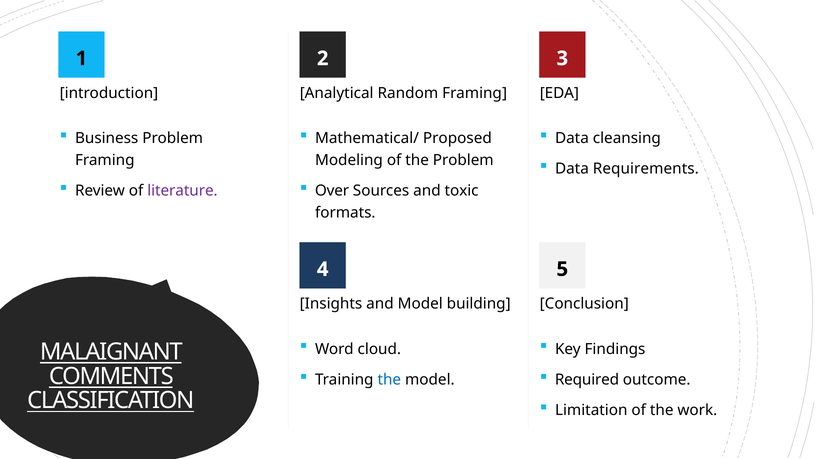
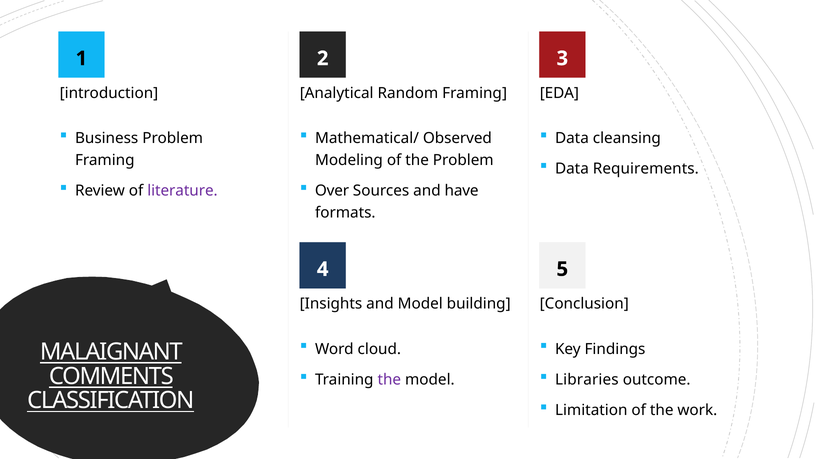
Proposed: Proposed -> Observed (457, 138)
toxic: toxic -> have (462, 191)
the colour: blue -> purple (389, 380)
Required: Required -> Libraries (587, 380)
